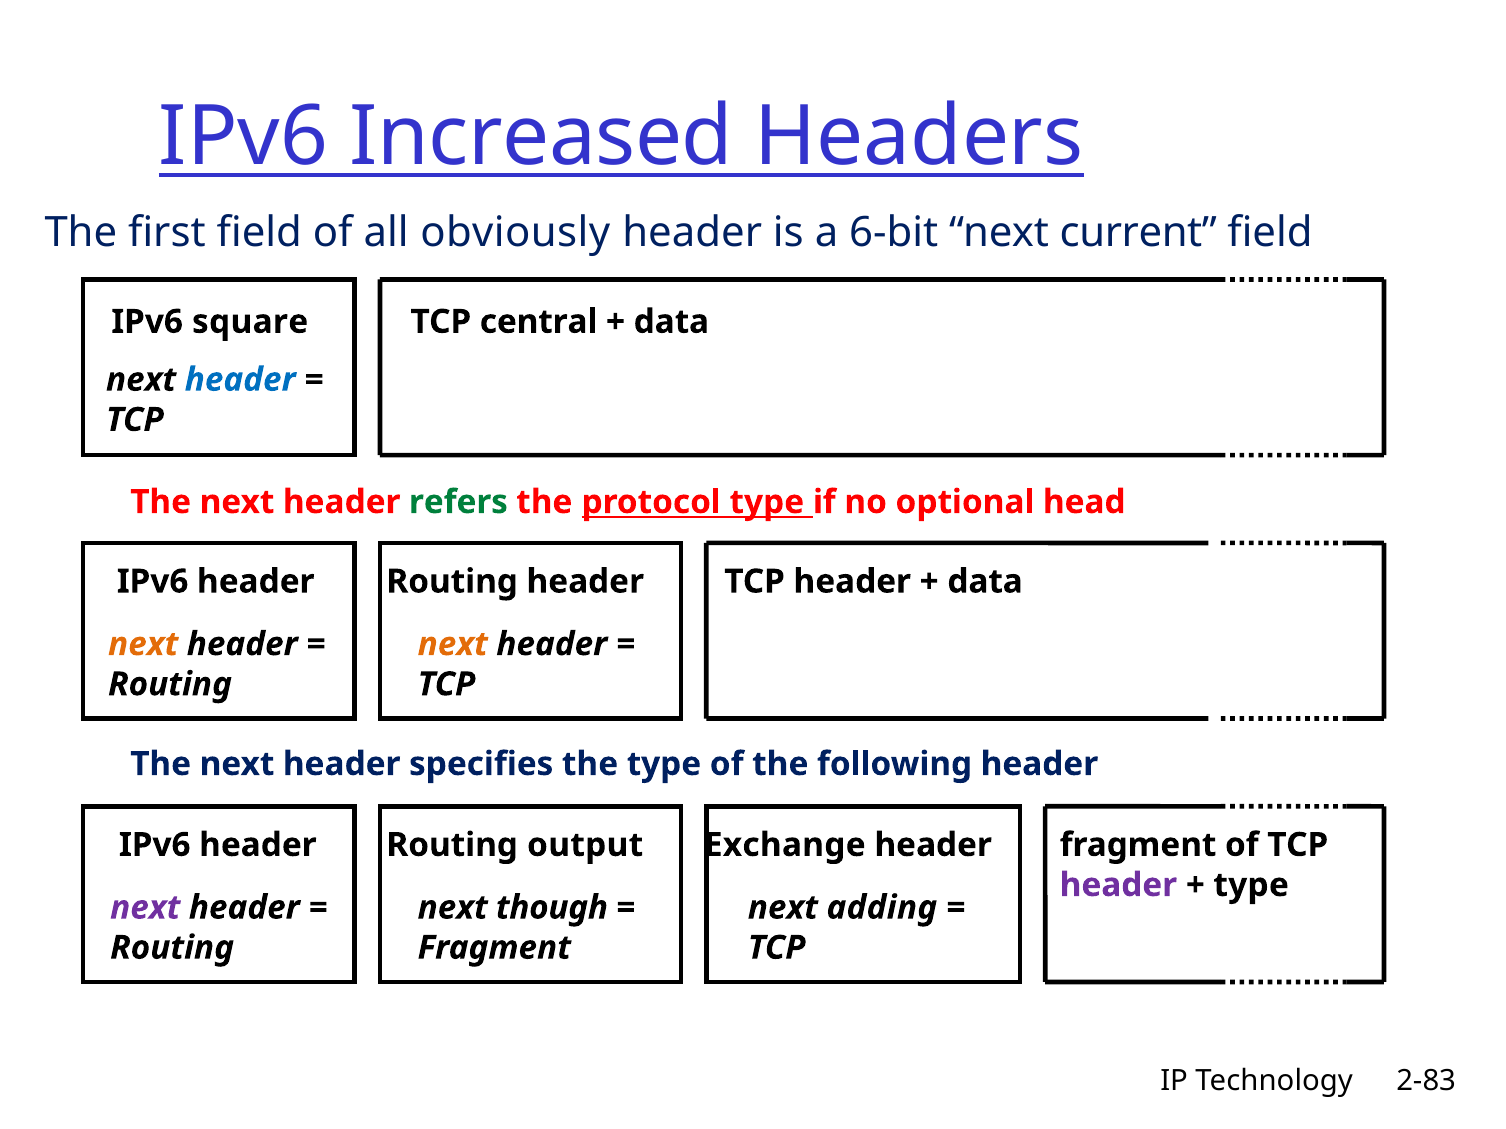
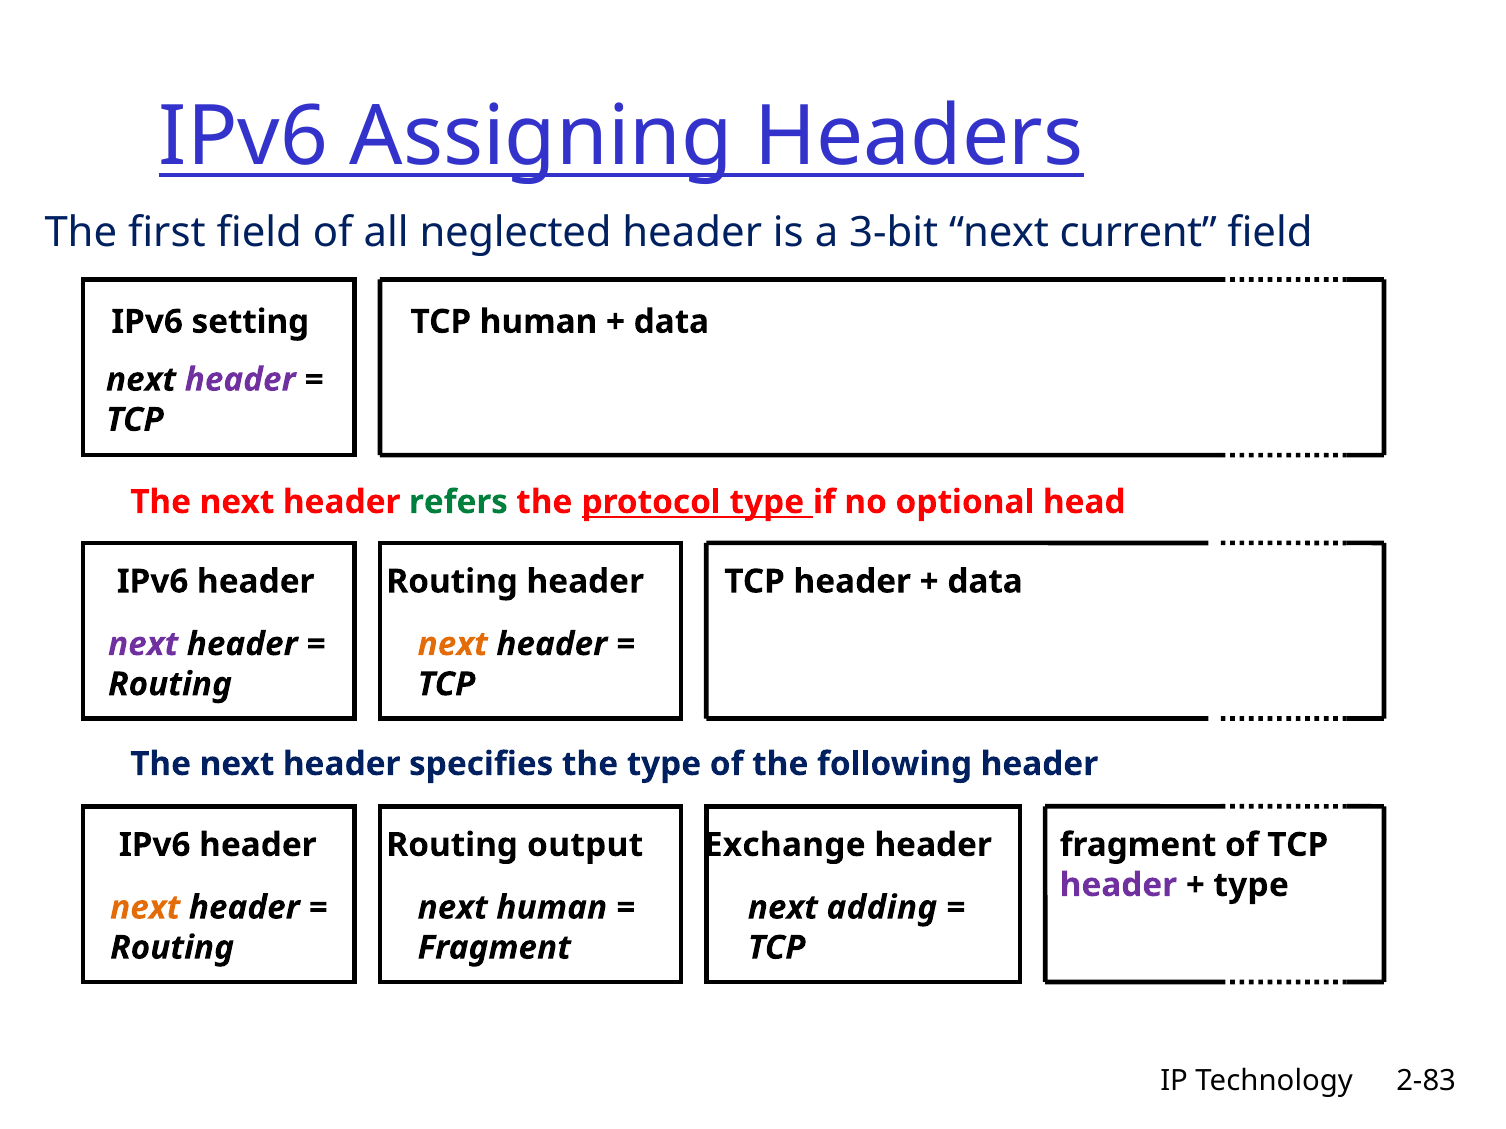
Increased: Increased -> Assigning (541, 137)
obviously: obviously -> neglected (516, 232)
6-bit: 6-bit -> 3-bit (894, 232)
square: square -> setting (250, 322)
TCP central: central -> human (539, 322)
header colour: blue -> purple (240, 380)
next colour: orange -> purple (143, 644)
next colour: purple -> orange (145, 908)
next though: though -> human (552, 908)
